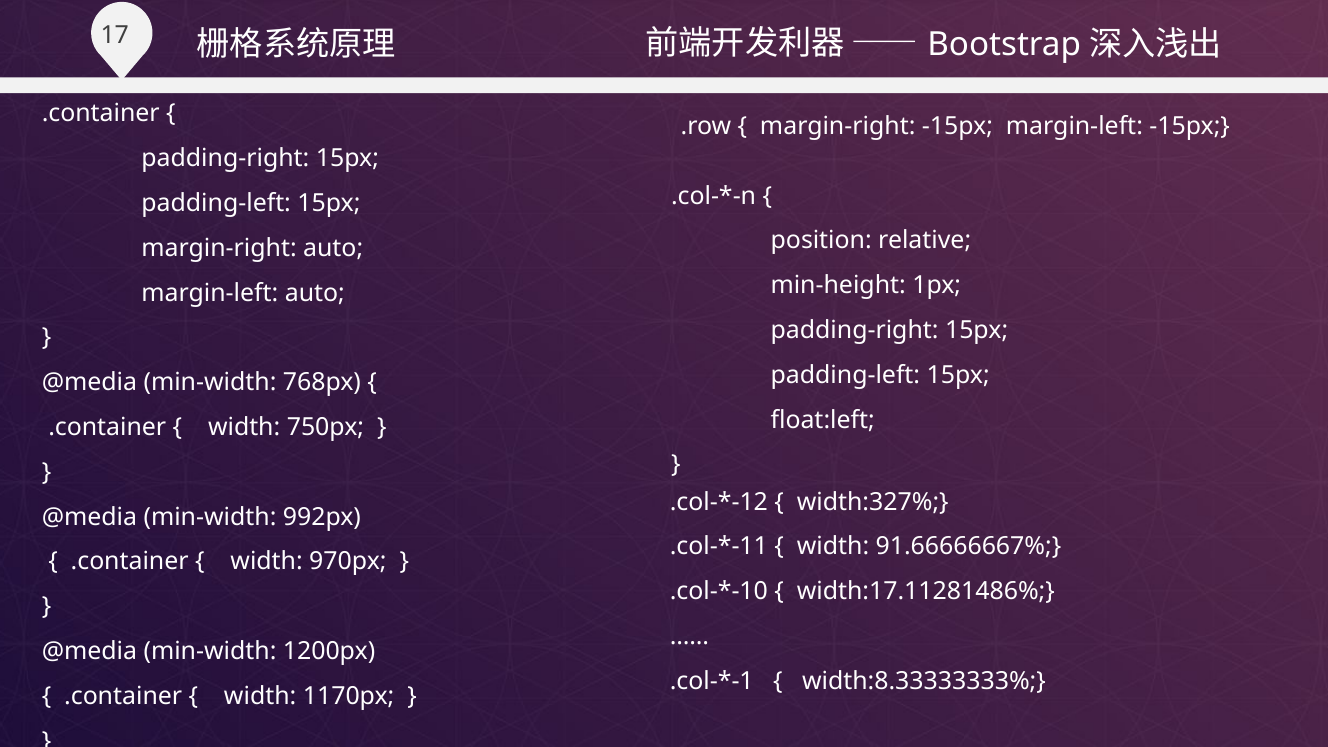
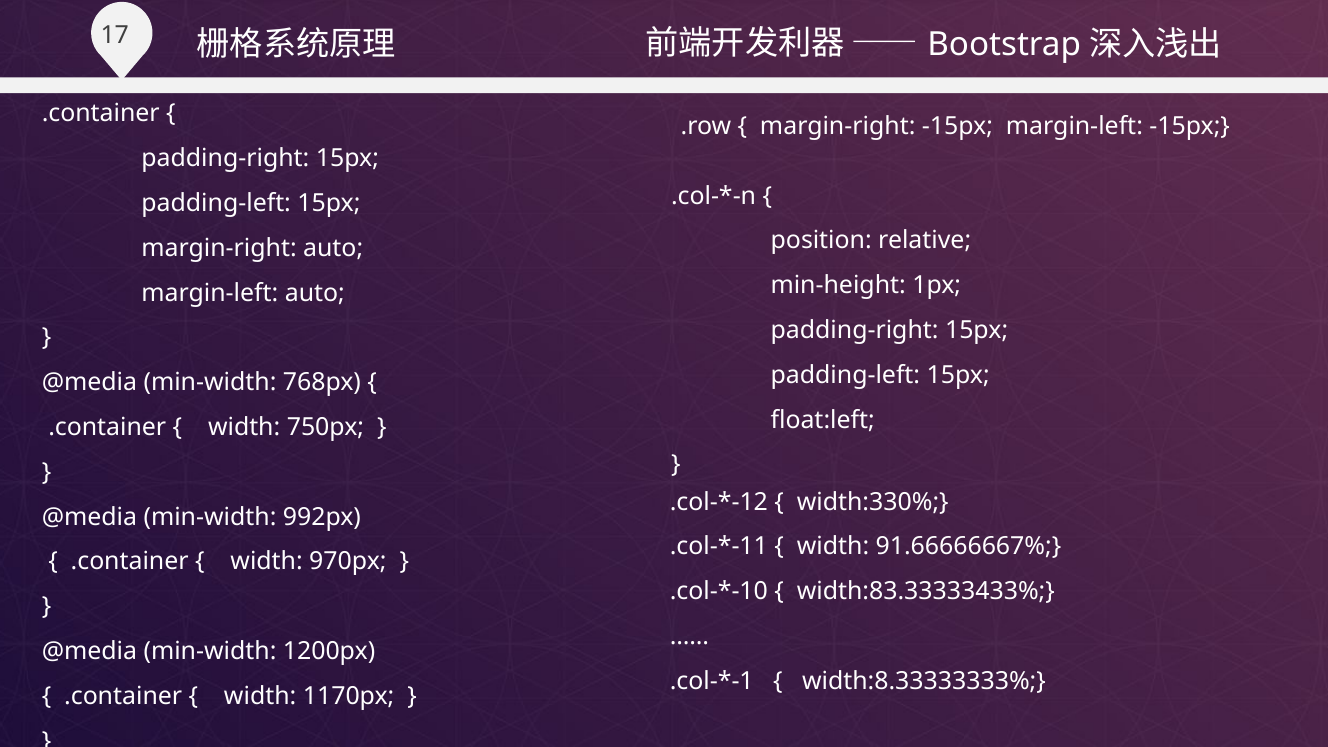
width:327%: width:327% -> width:330% (873, 502)
width:17.11281486%: width:17.11281486% -> width:83.33333433% (926, 592)
